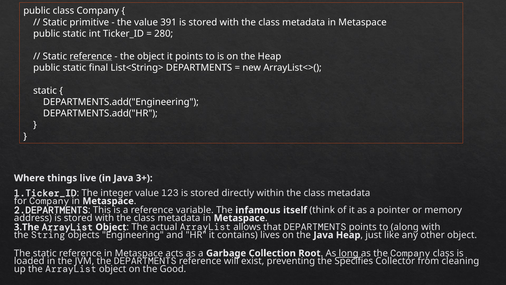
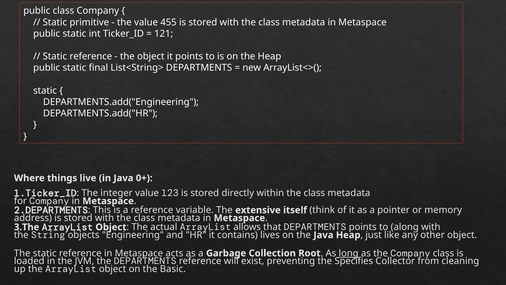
391: 391 -> 455 (169, 22)
280: 280 -> 121 (164, 34)
reference underline: present -> none (91, 56)
3+: 3+ -> 0+ (144, 178)
infamous: infamous -> extensive (258, 210)
Good: Good -> Basic (173, 269)
